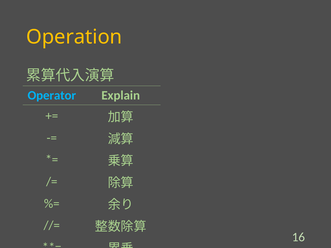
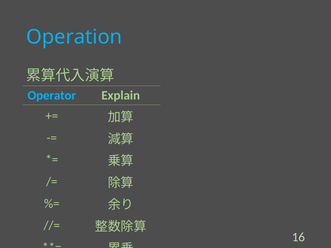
Operation colour: yellow -> light blue (74, 37)
